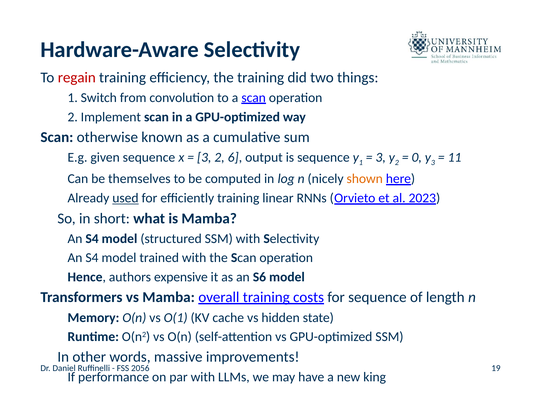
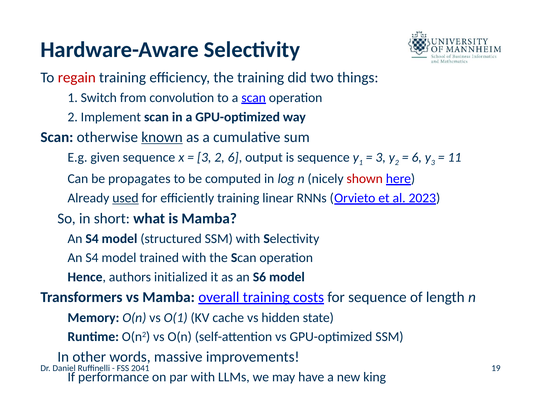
known underline: none -> present (162, 137)
0: 0 -> 6 (417, 158)
themselves: themselves -> propagates (139, 179)
shown colour: orange -> red (365, 179)
expensive: expensive -> initialized (181, 277)
2056: 2056 -> 2041 (140, 369)
